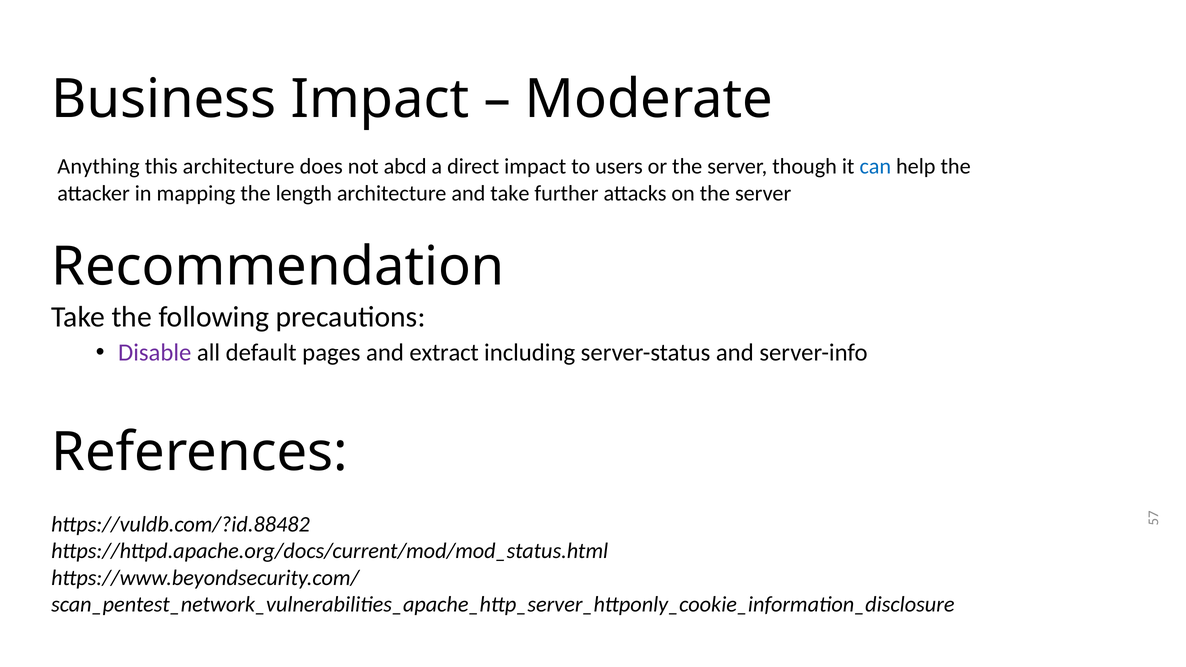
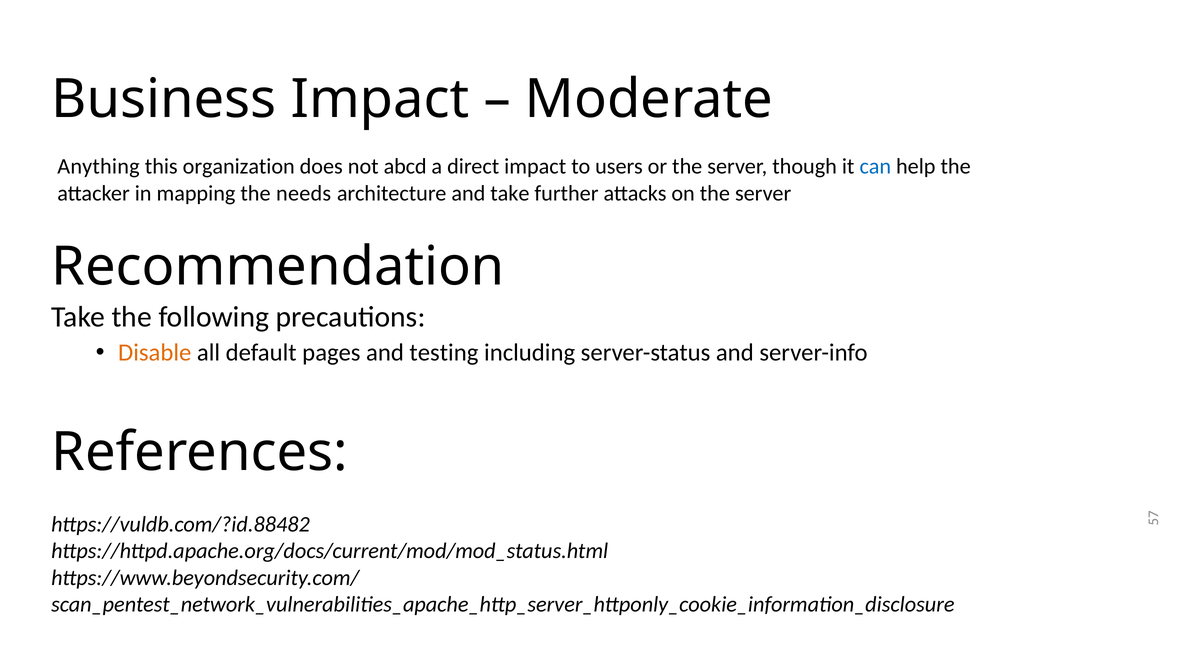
this architecture: architecture -> organization (239, 167)
length: length -> needs (304, 193)
Disable colour: purple -> orange (155, 353)
extract: extract -> testing (444, 353)
